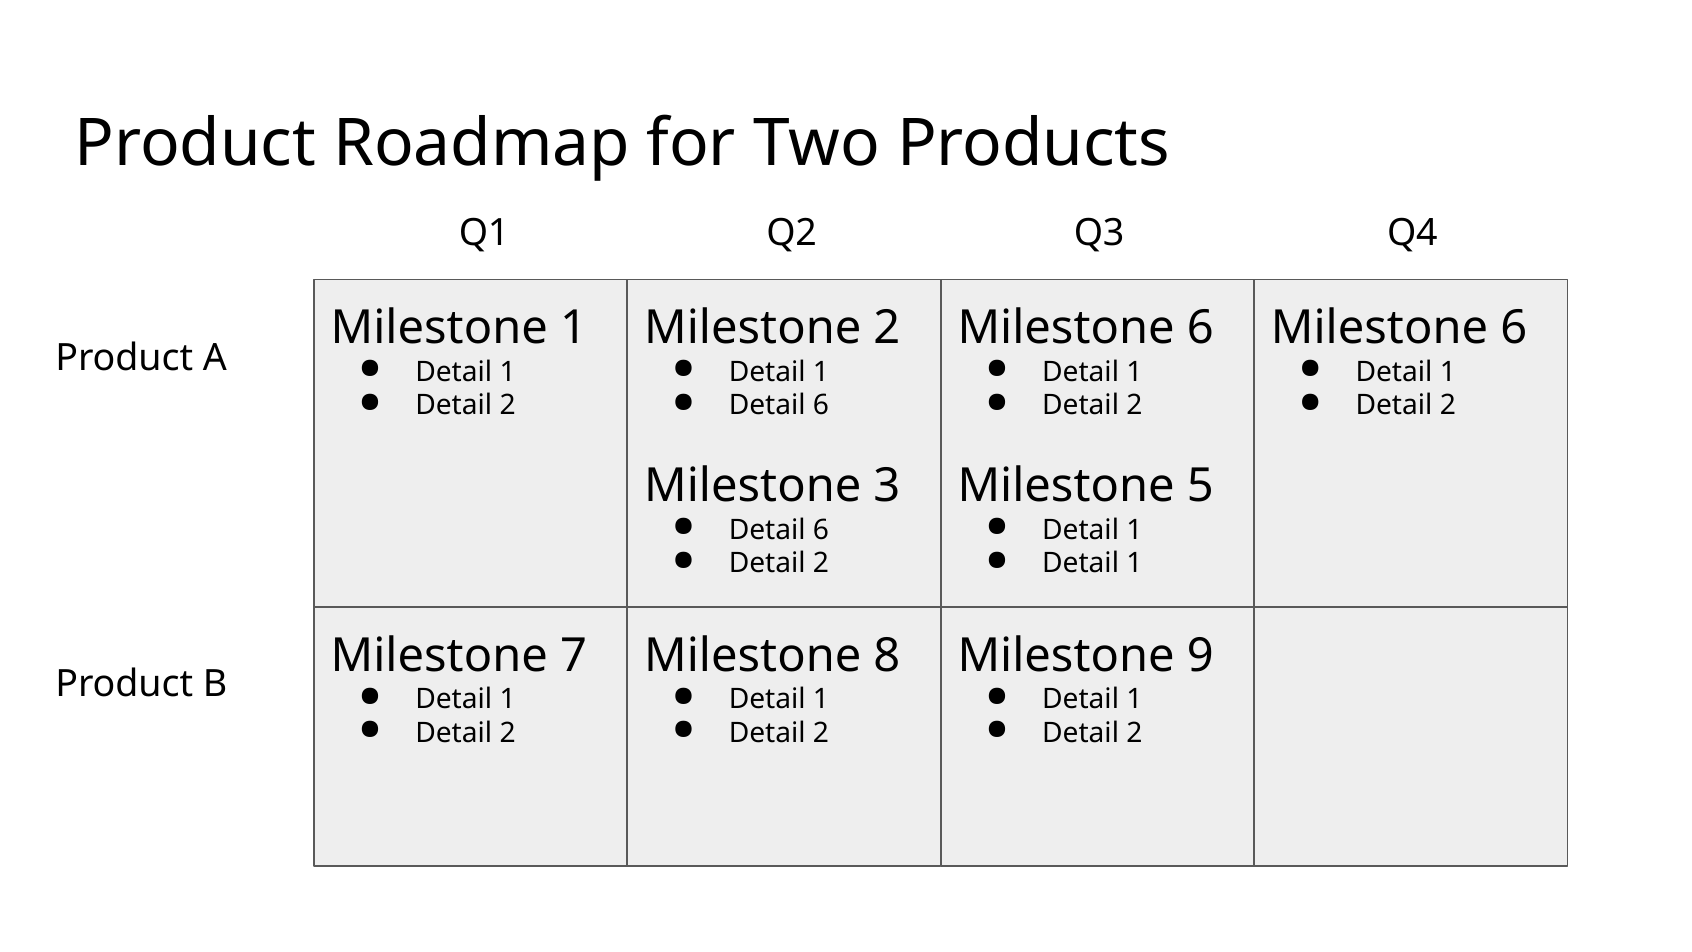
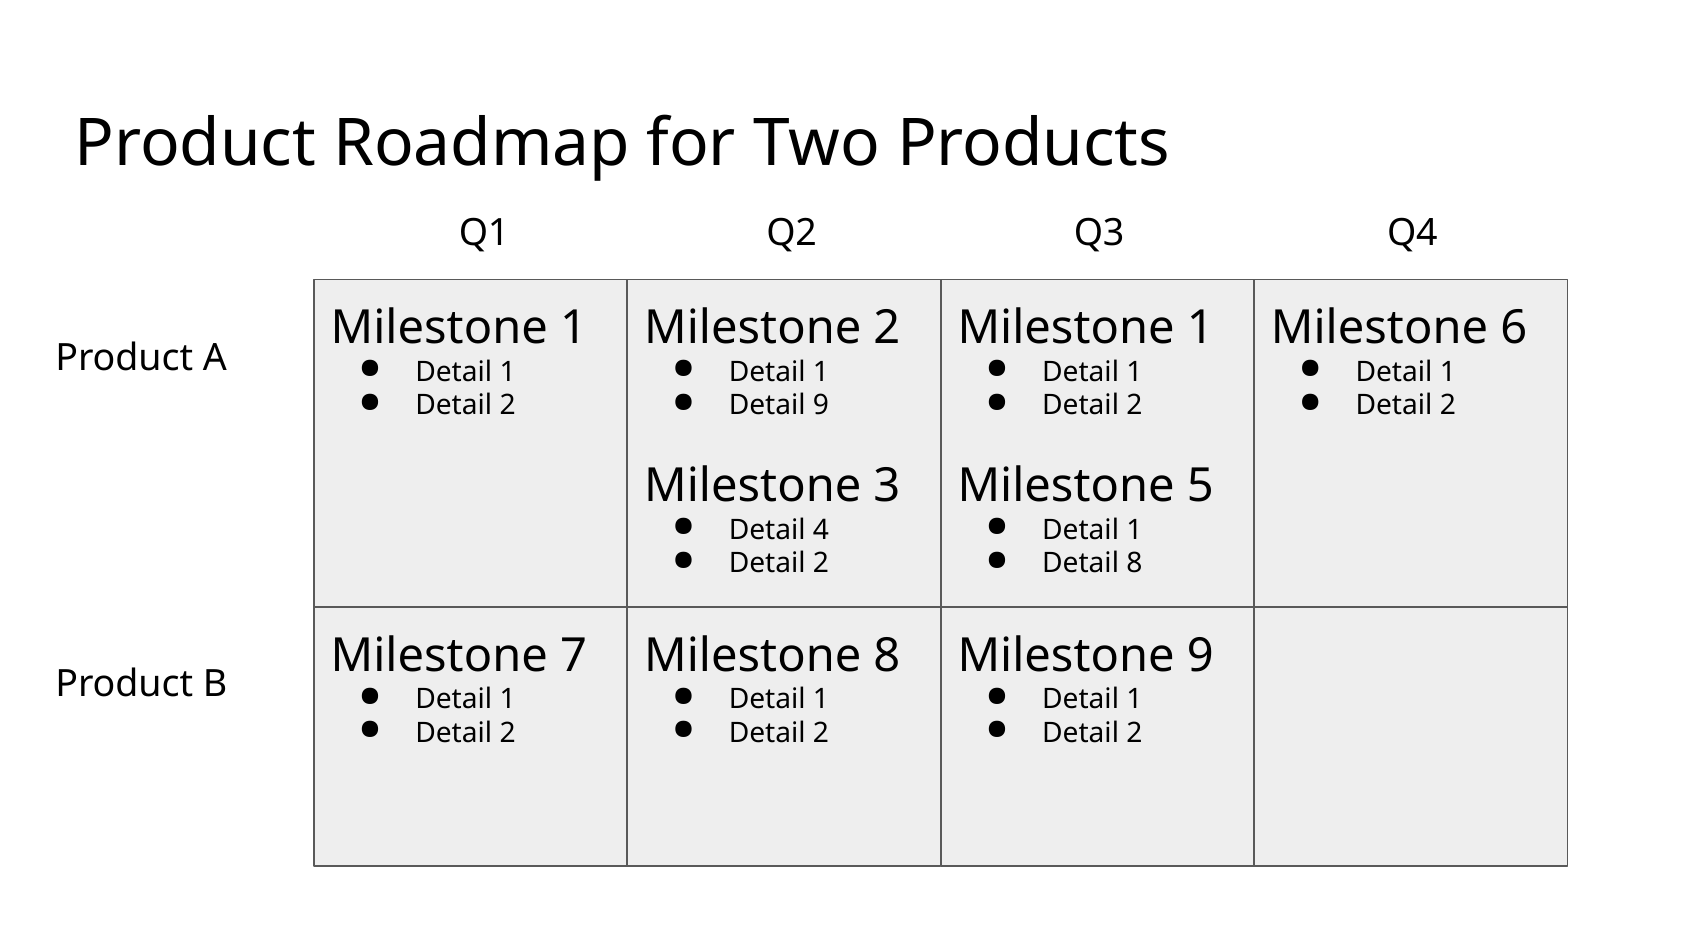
6: 6 -> 1 (1200, 328)
6: 6 -> 9 (821, 406)
6: 6 -> 4 (821, 530)
1: 1 -> 8 (1134, 564)
